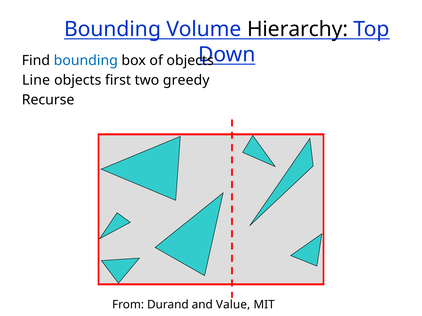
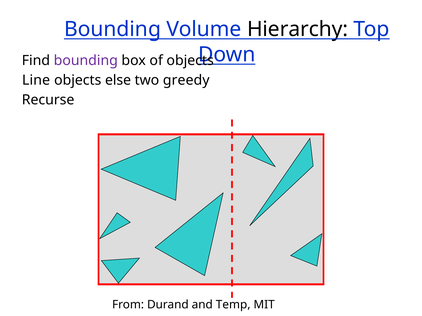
bounding colour: blue -> purple (86, 61)
first: first -> else (118, 80)
Value: Value -> Temp (233, 305)
